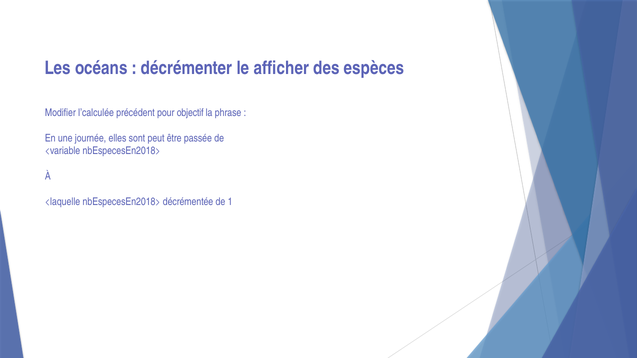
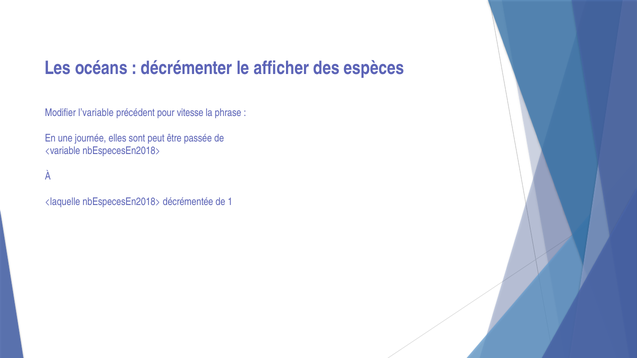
l’calculée: l’calculée -> l’variable (96, 113)
objectif: objectif -> vitesse (190, 113)
